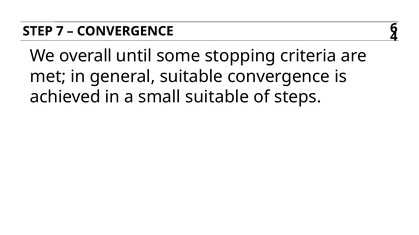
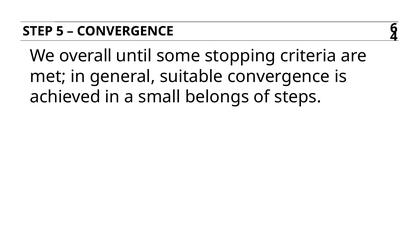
7: 7 -> 5 (60, 31)
small suitable: suitable -> belongs (217, 97)
